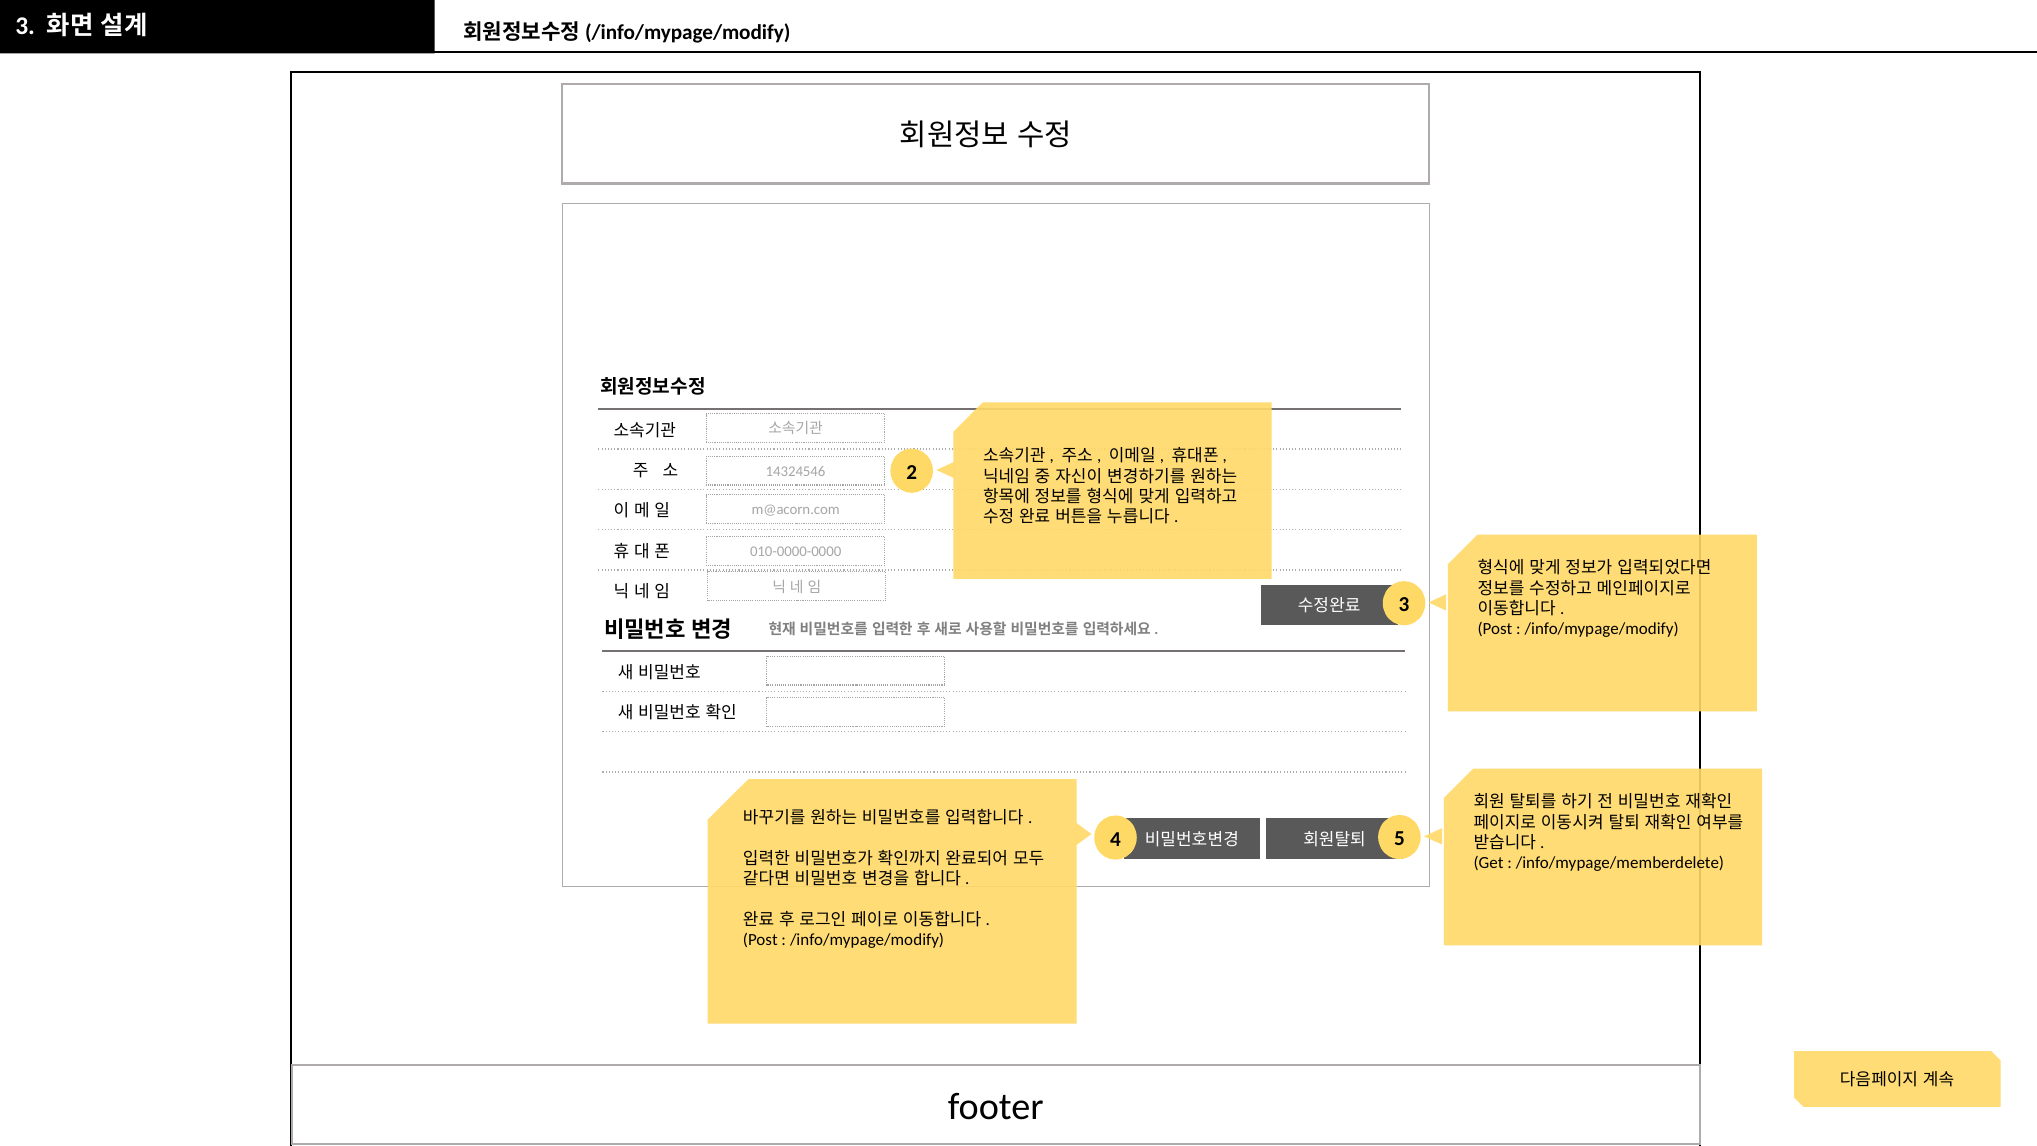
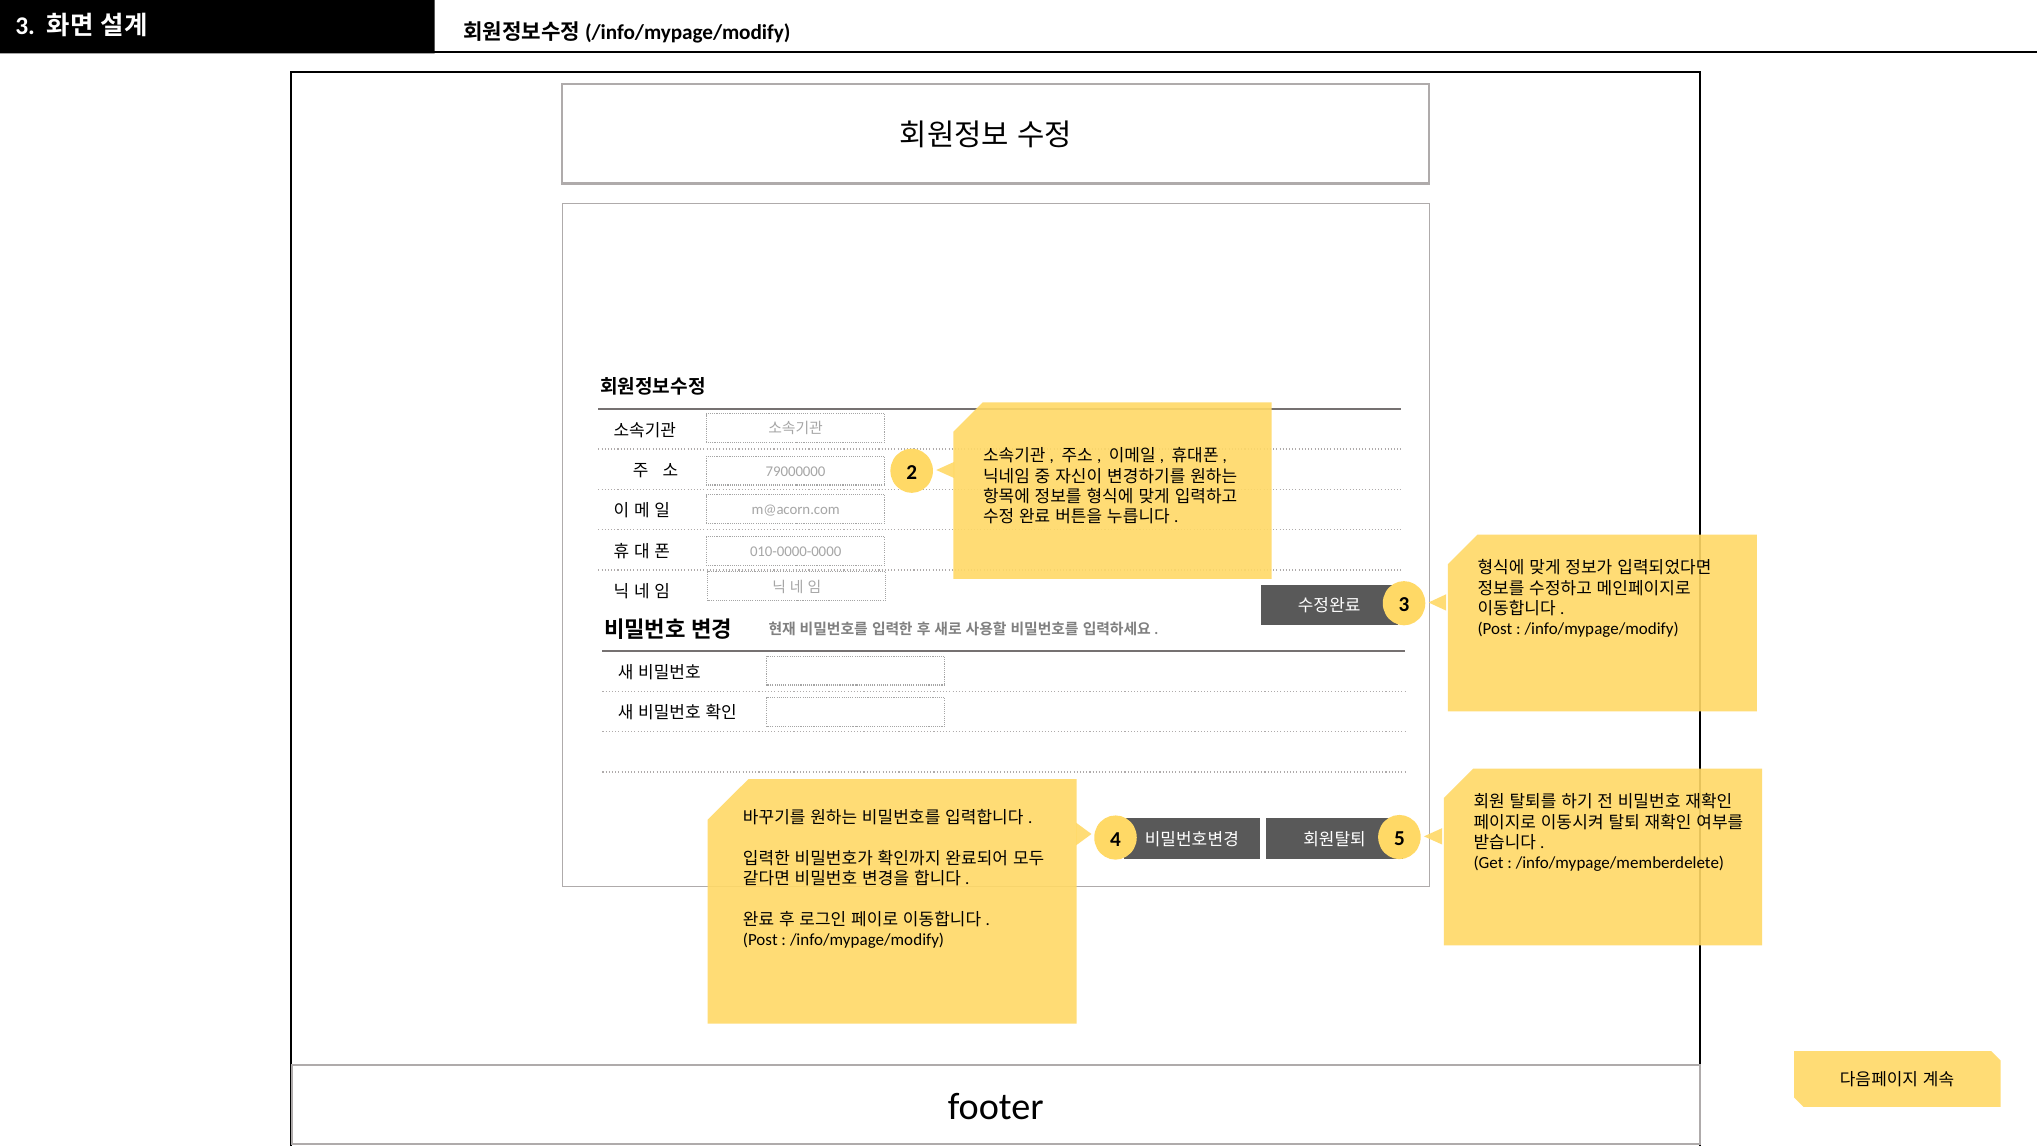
14324546: 14324546 -> 79000000 (796, 472)
